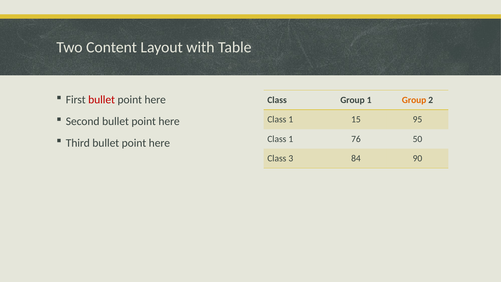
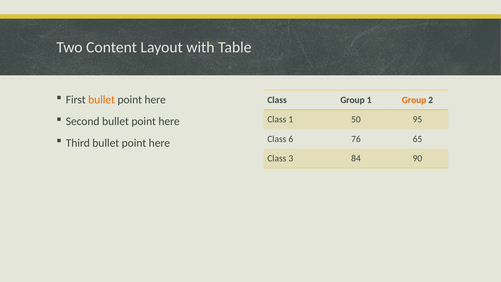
bullet colour: red -> orange (102, 100)
15: 15 -> 50 (356, 119)
1: 1 -> 6 (291, 139)
50: 50 -> 65 (417, 139)
